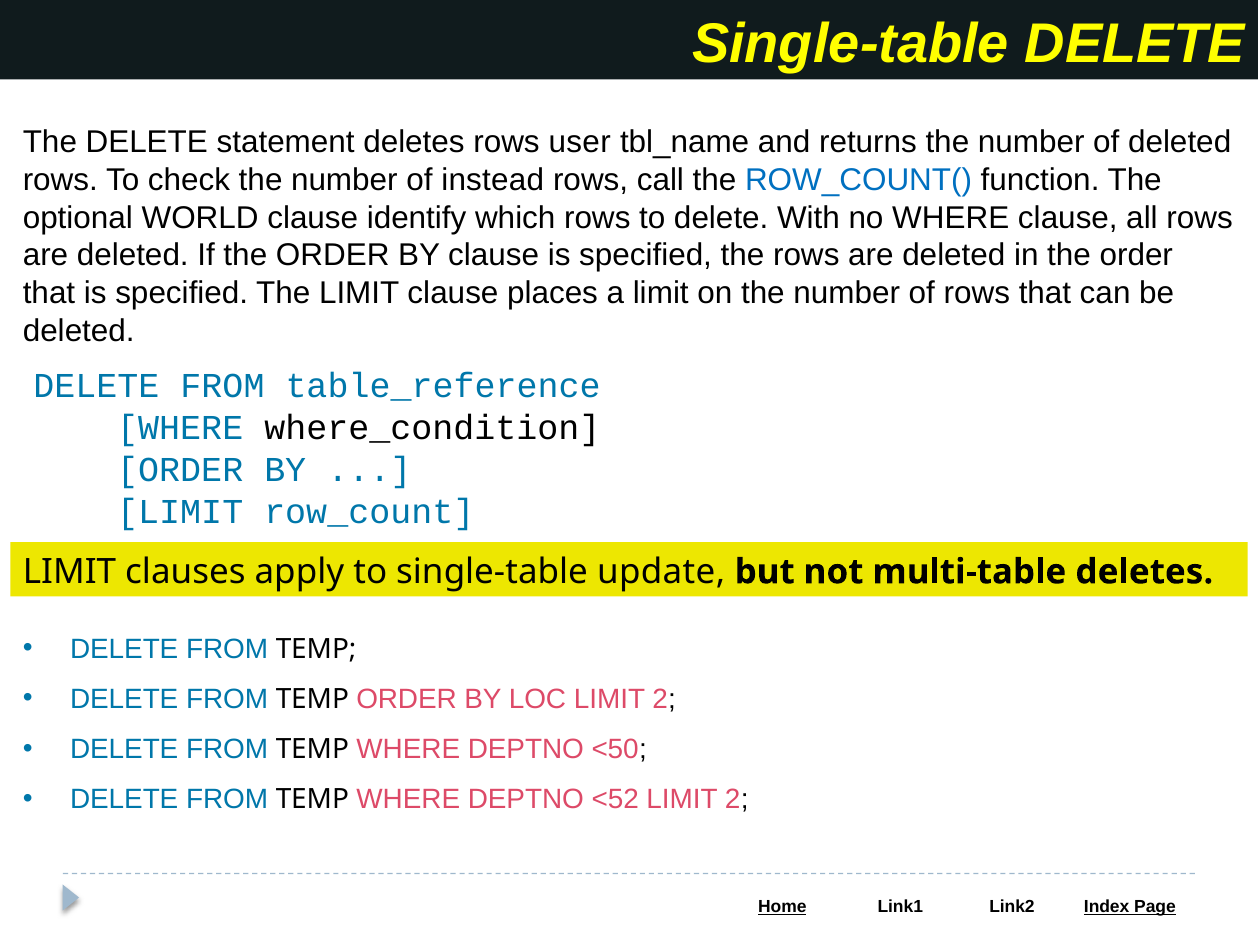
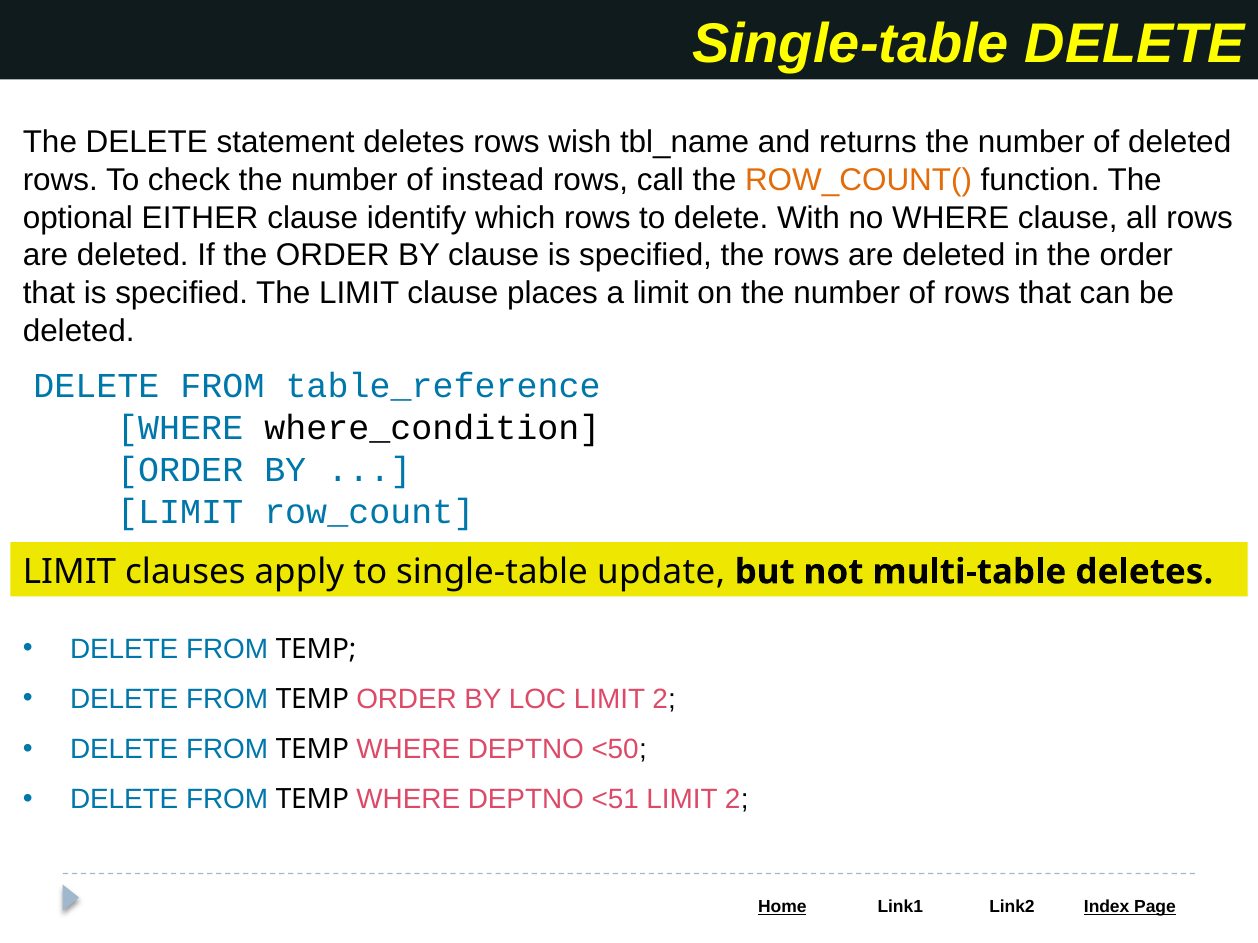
user: user -> wish (580, 143)
ROW_COUNT( colour: blue -> orange (859, 180)
WORLD: WORLD -> EITHER (200, 218)
<52: <52 -> <51 (615, 800)
